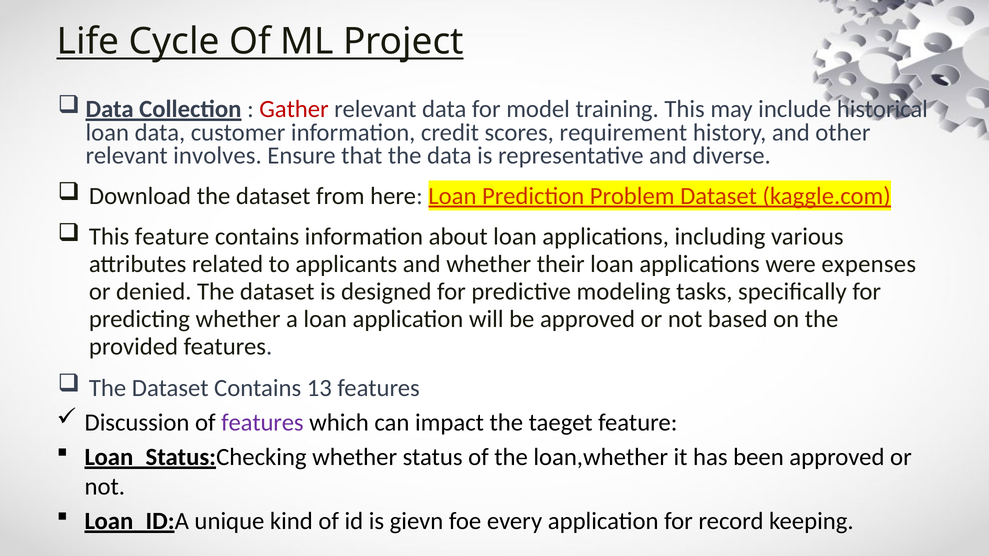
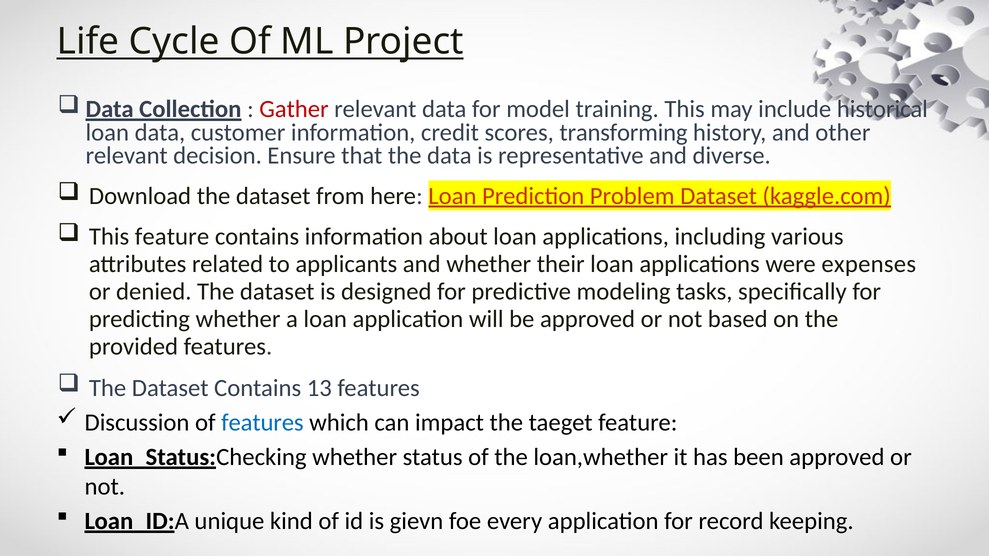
requirement: requirement -> transforming (624, 133)
involves: involves -> decision (218, 156)
features colour: purple -> blue (262, 423)
